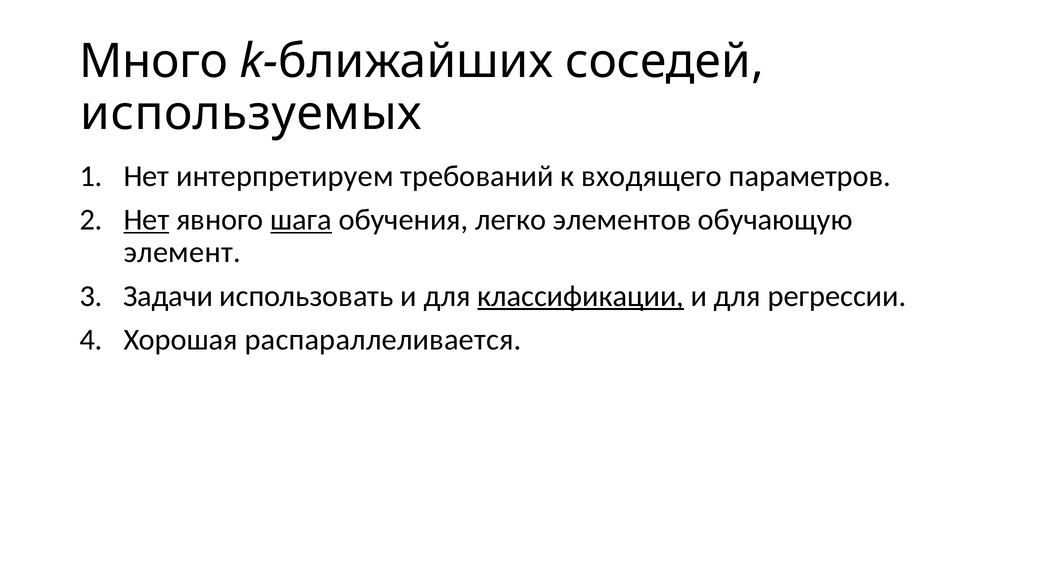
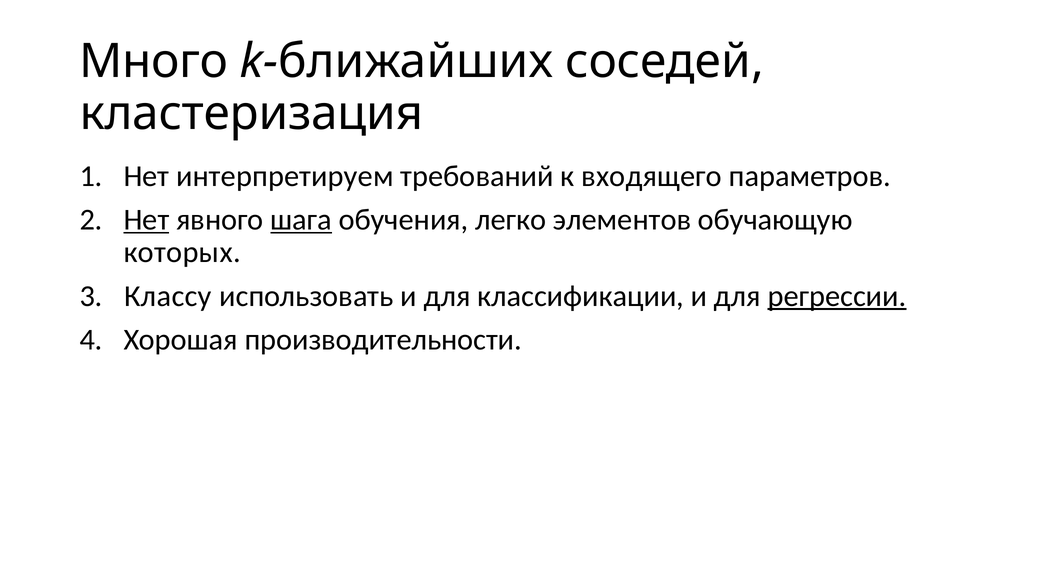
используемых: используемых -> кластеризация (251, 113)
элемент: элемент -> которых (182, 253)
Задачи: Задачи -> Классу (168, 296)
классификации underline: present -> none (581, 296)
регрессии underline: none -> present (837, 296)
распараллеливается: распараллеливается -> производительности (383, 340)
